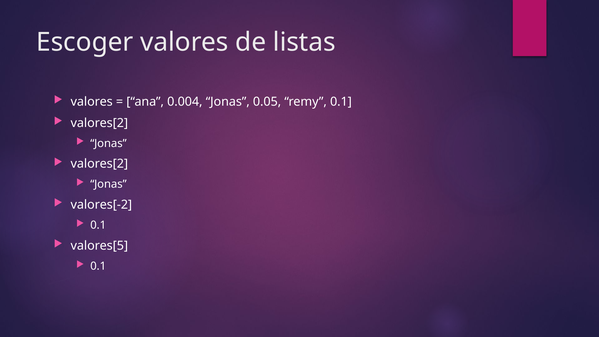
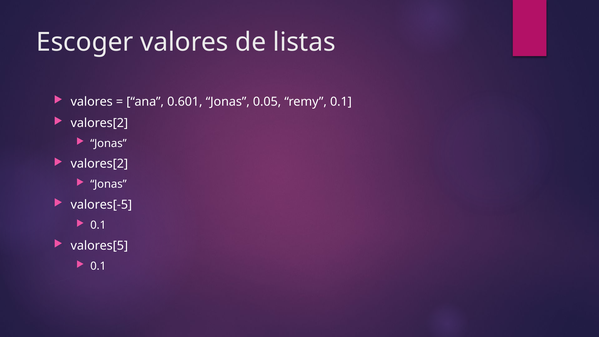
0.004: 0.004 -> 0.601 (185, 102)
valores[-2: valores[-2 -> valores[-5 (101, 205)
